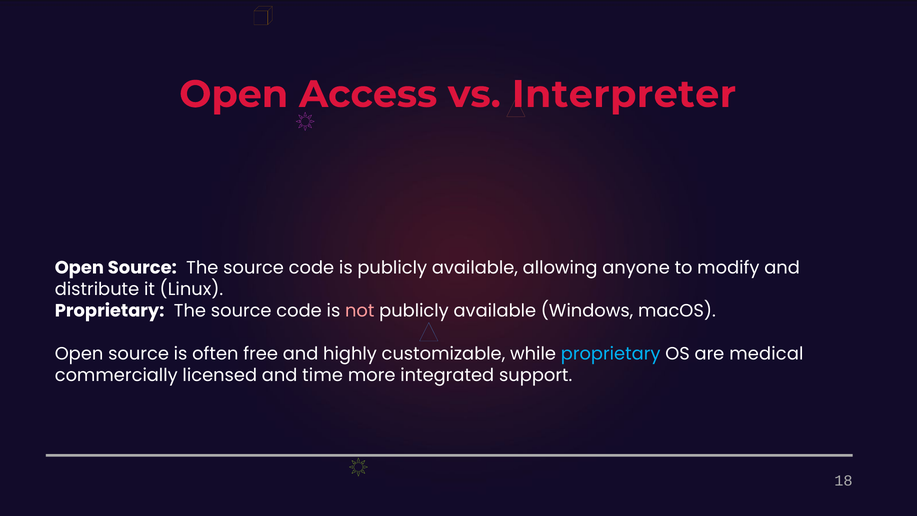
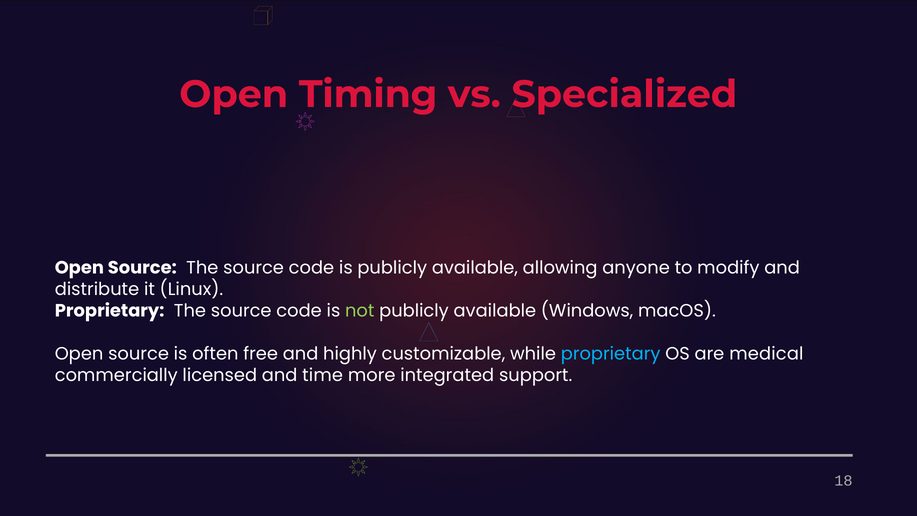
Access: Access -> Timing (368, 94)
Interpreter: Interpreter -> Specialized (624, 94)
not colour: pink -> light green (360, 311)
